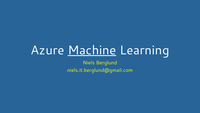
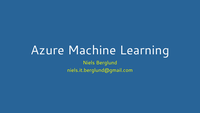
Machine underline: present -> none (92, 50)
